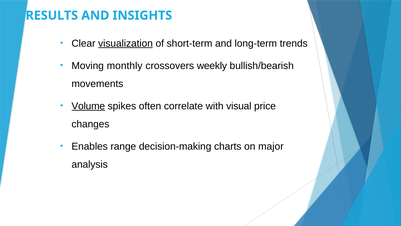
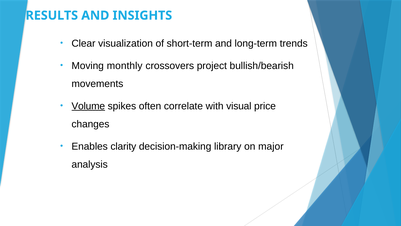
visualization underline: present -> none (126, 43)
weekly: weekly -> project (212, 66)
range: range -> clarity (123, 146)
charts: charts -> library (228, 146)
